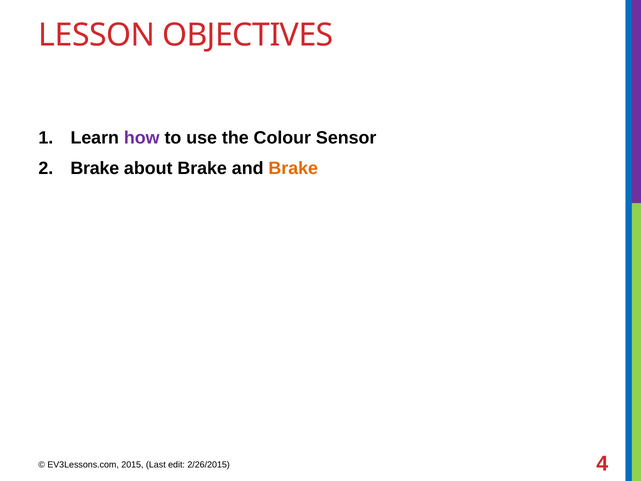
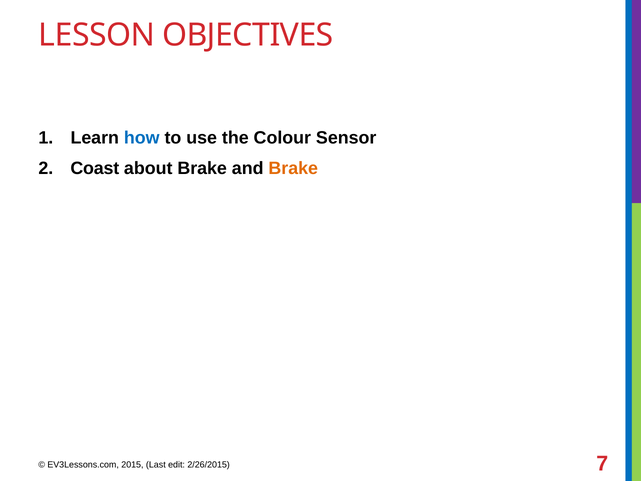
how colour: purple -> blue (142, 138)
2 Brake: Brake -> Coast (95, 168)
4: 4 -> 7 (602, 463)
